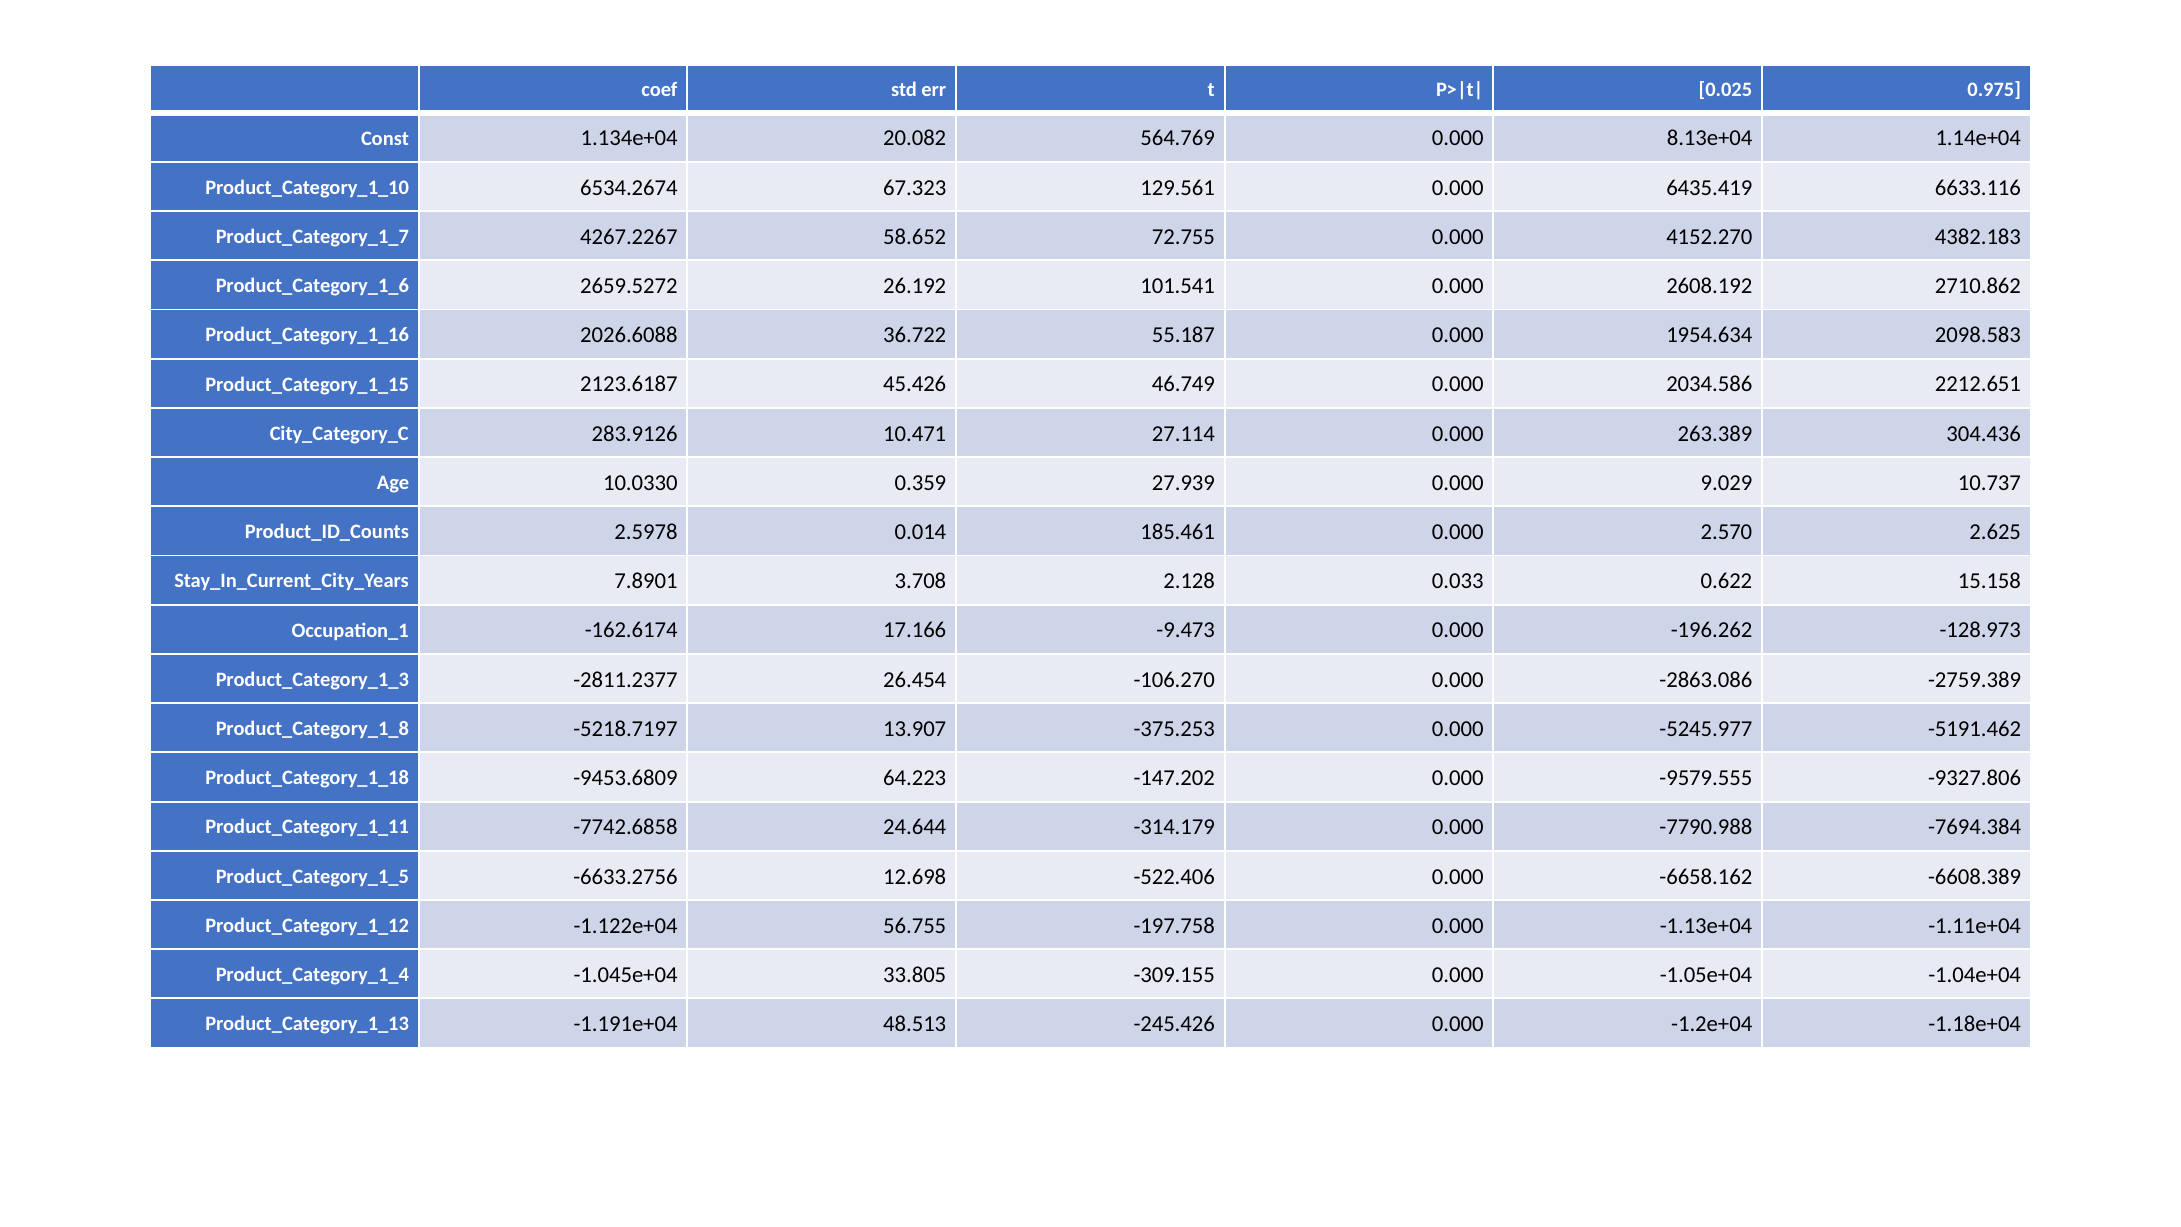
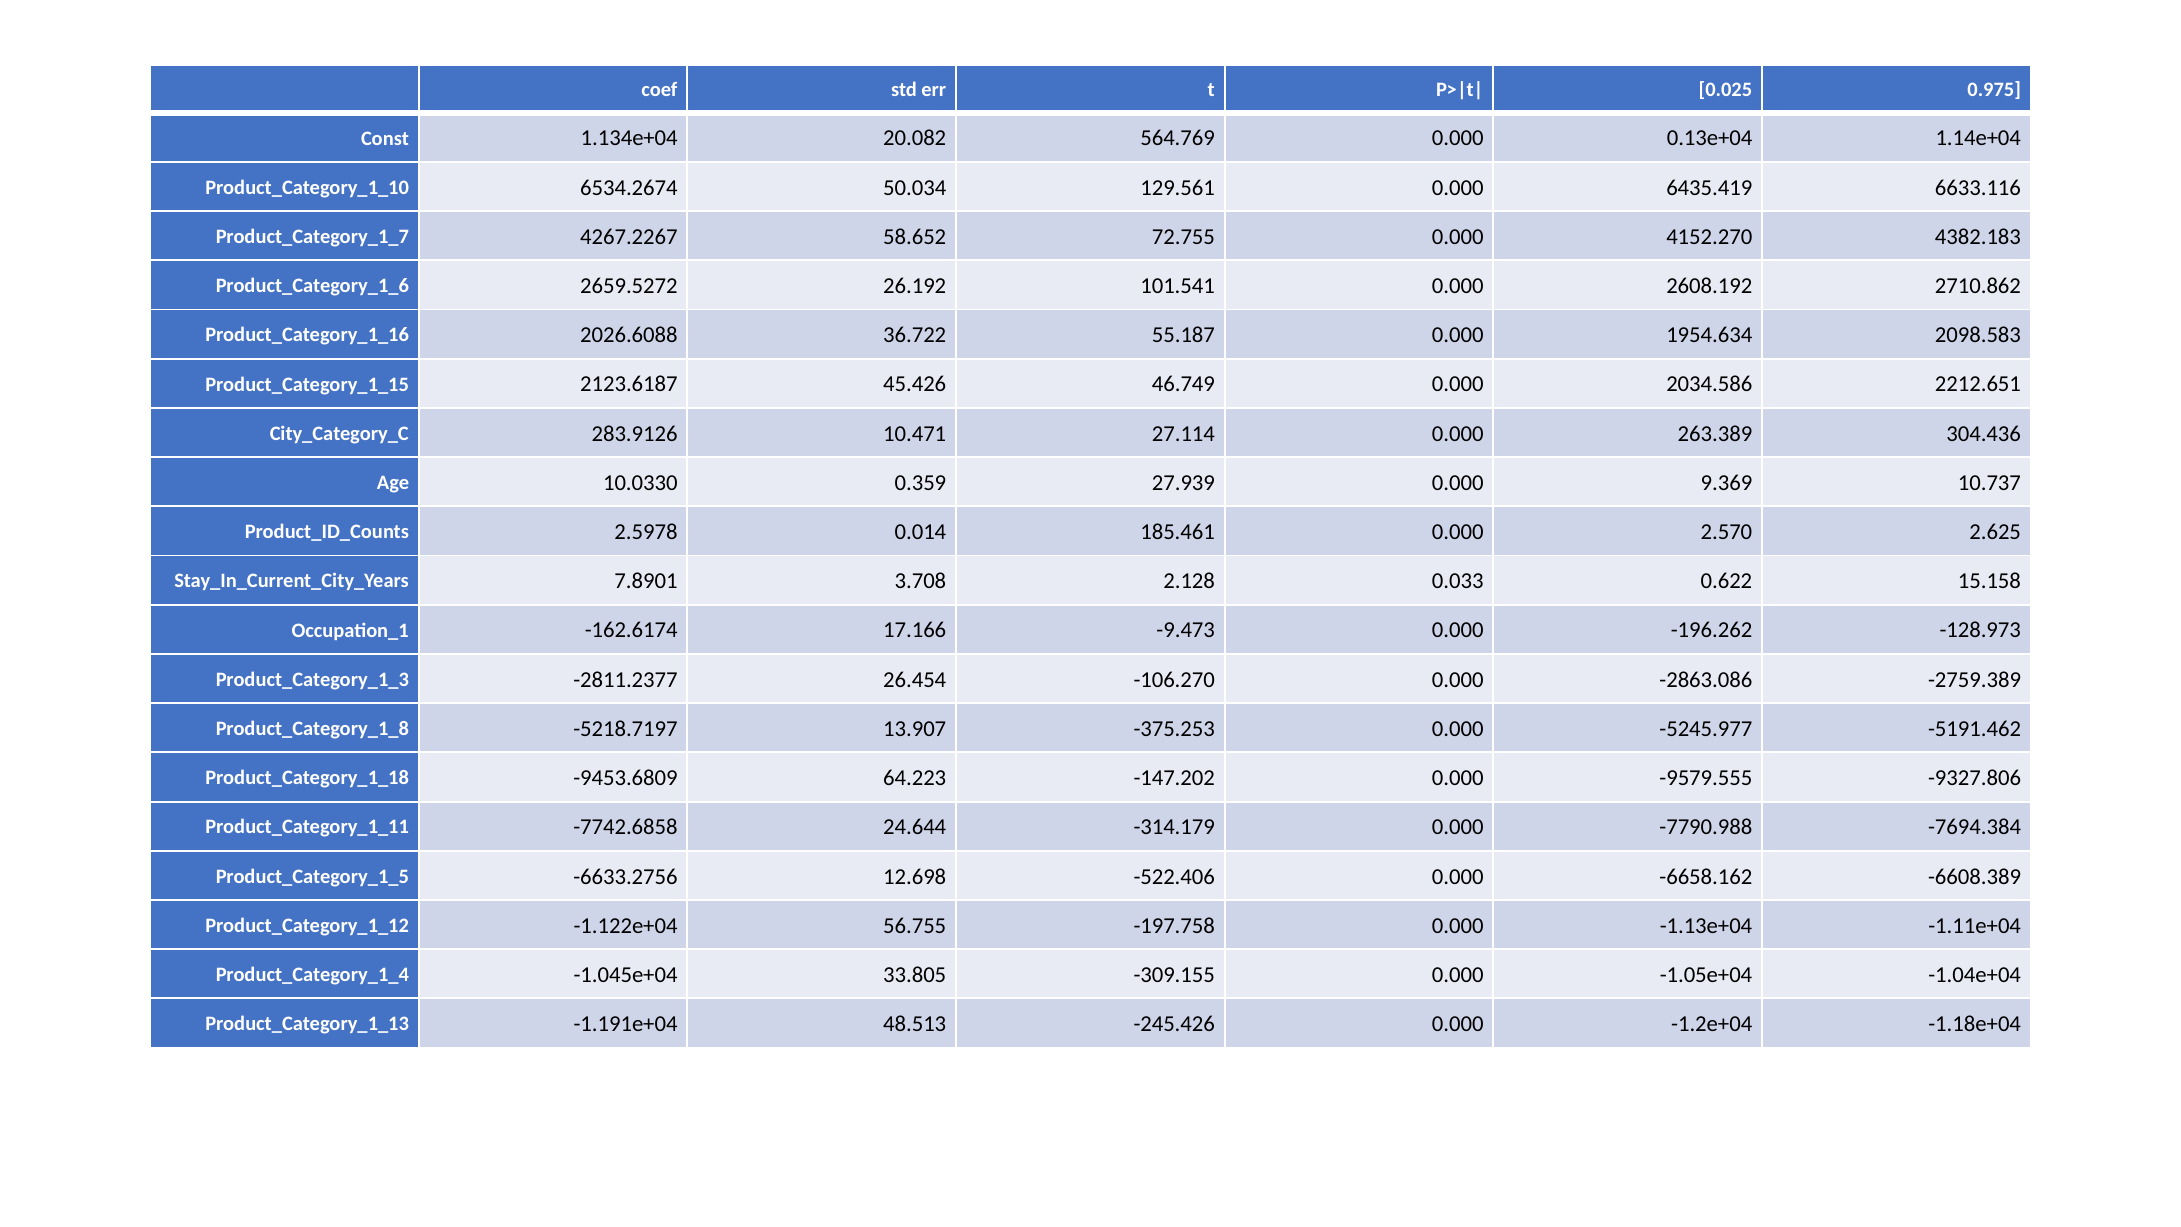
8.13e+04: 8.13e+04 -> 0.13e+04 (1710, 138)
67.323: 67.323 -> 50.034 (915, 188)
9.029: 9.029 -> 9.369 (1726, 483)
